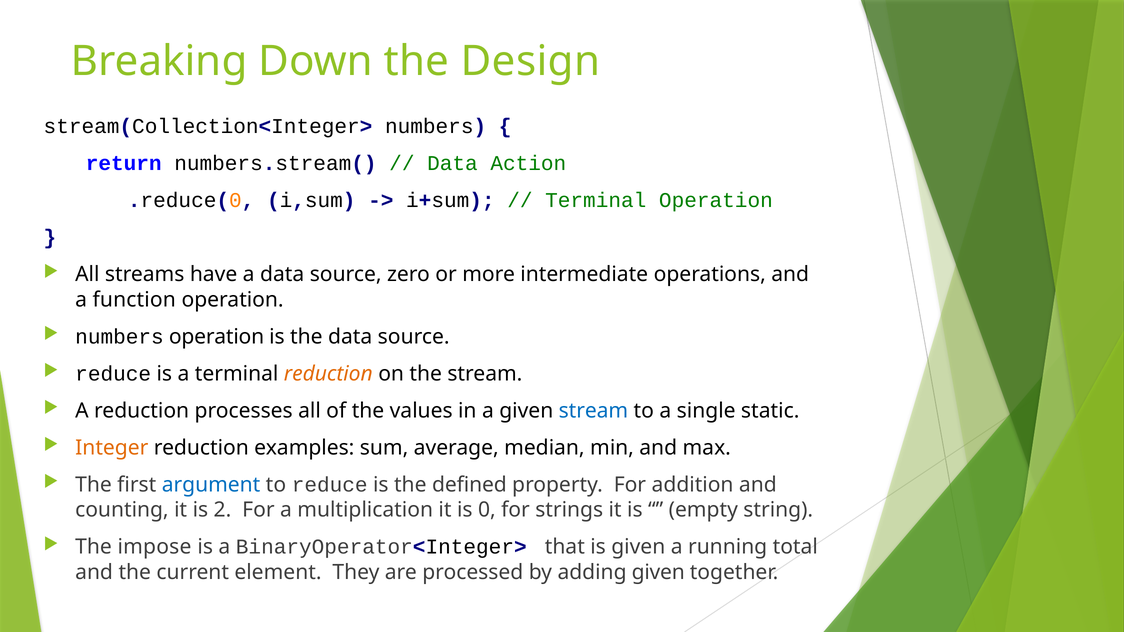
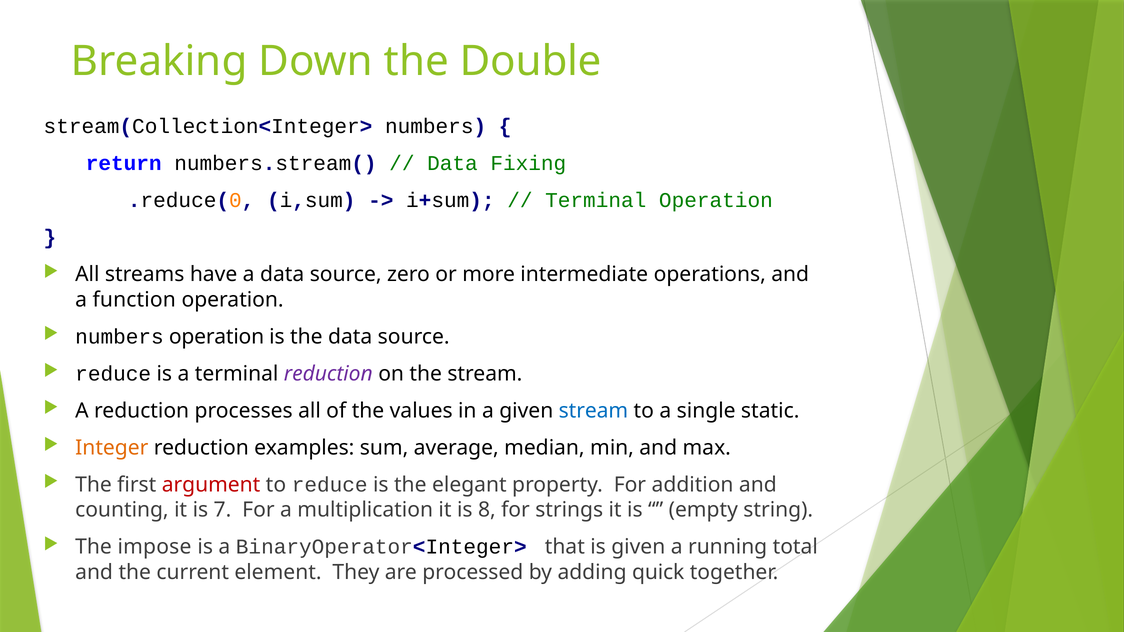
Design: Design -> Double (531, 61)
Action: Action -> Fixing (528, 164)
reduction colour: orange -> purple (328, 374)
argument colour: blue -> red (211, 485)
defined: defined -> elegant (469, 485)
2: 2 -> 7 (222, 510)
0: 0 -> 8 (487, 510)
adding given: given -> quick (658, 573)
